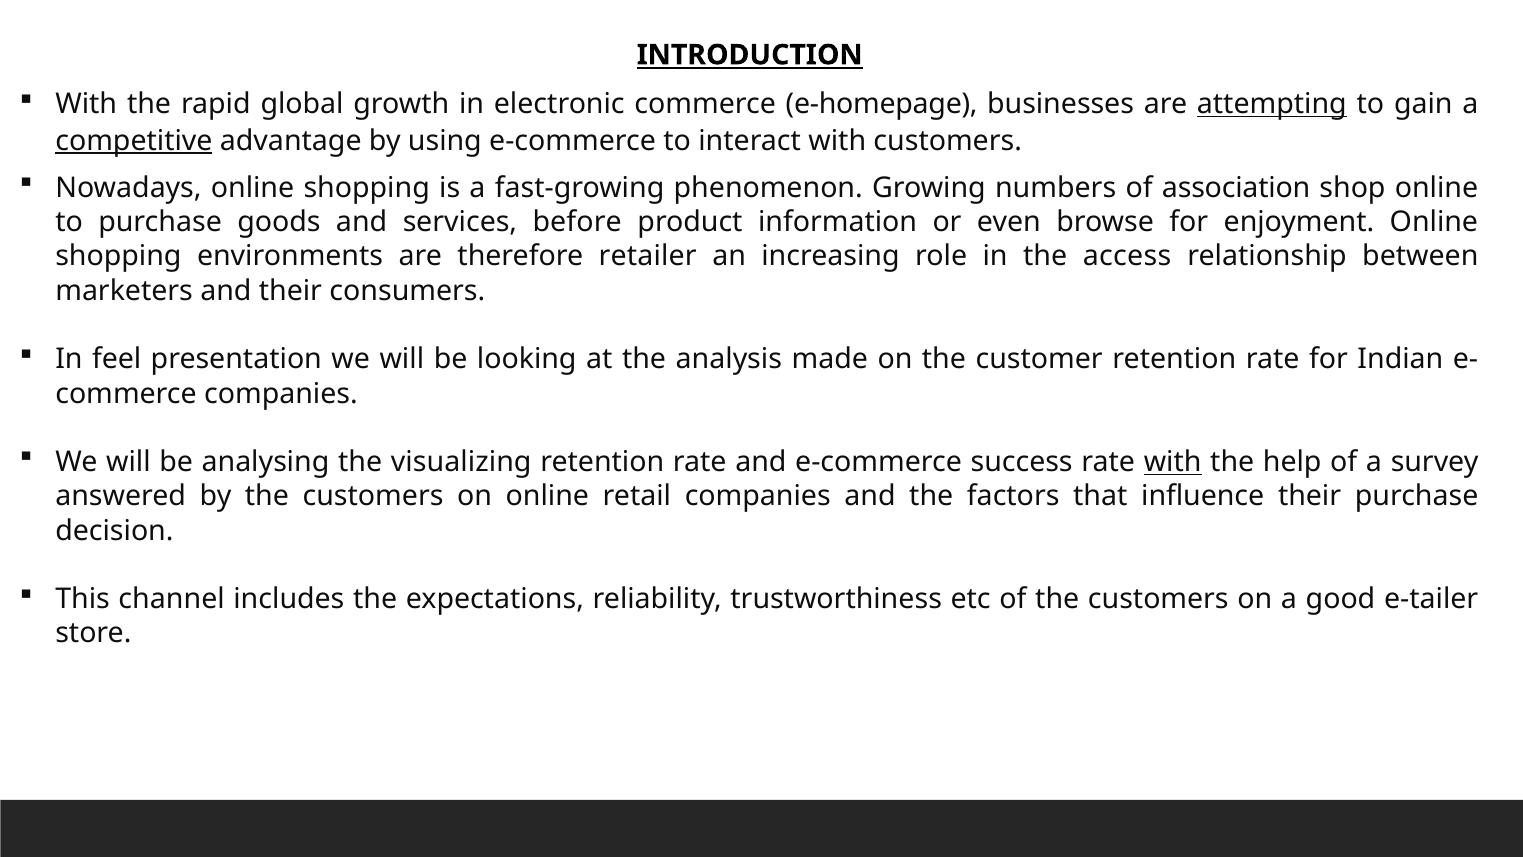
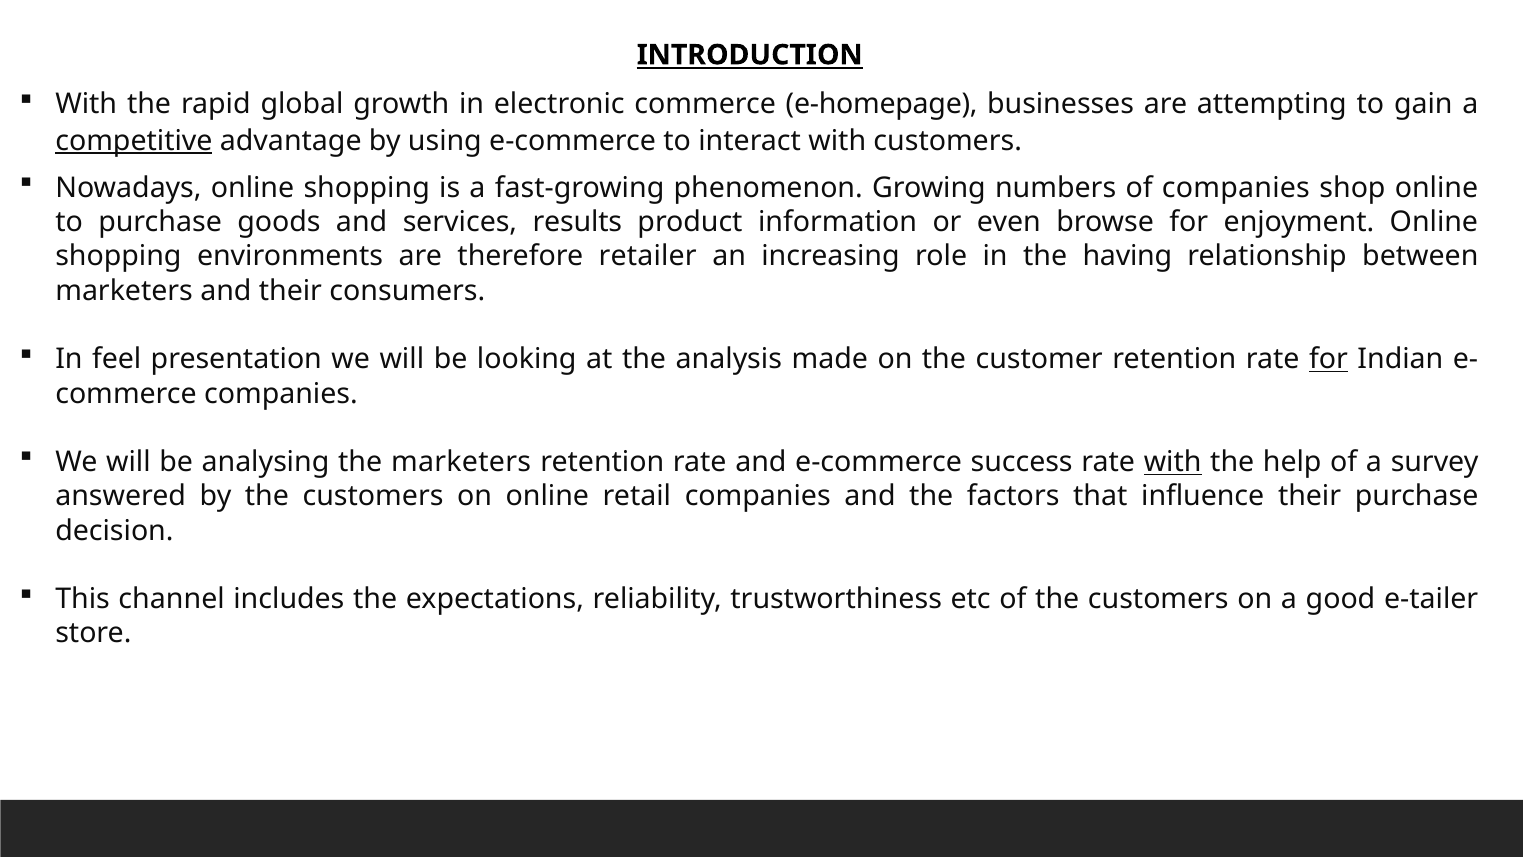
attempting underline: present -> none (1272, 104)
of association: association -> companies (1236, 188)
before: before -> results (577, 222)
access: access -> having (1127, 256)
for underline: none -> present (1329, 359)
the visualizing: visualizing -> marketers (461, 462)
